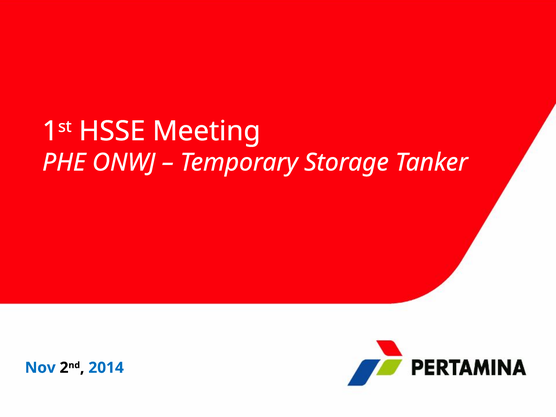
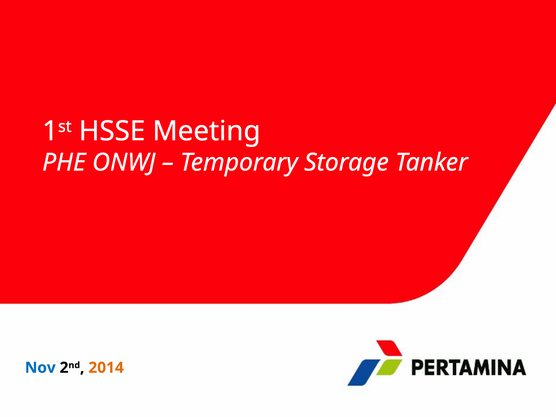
2014 colour: blue -> orange (106, 368)
